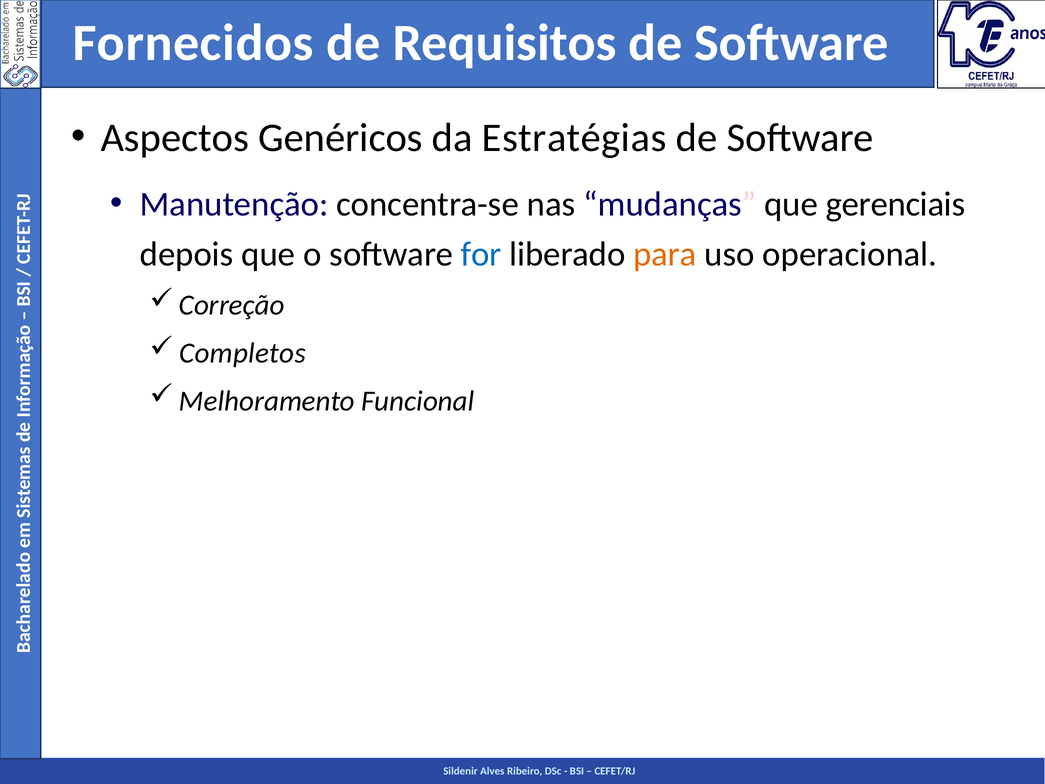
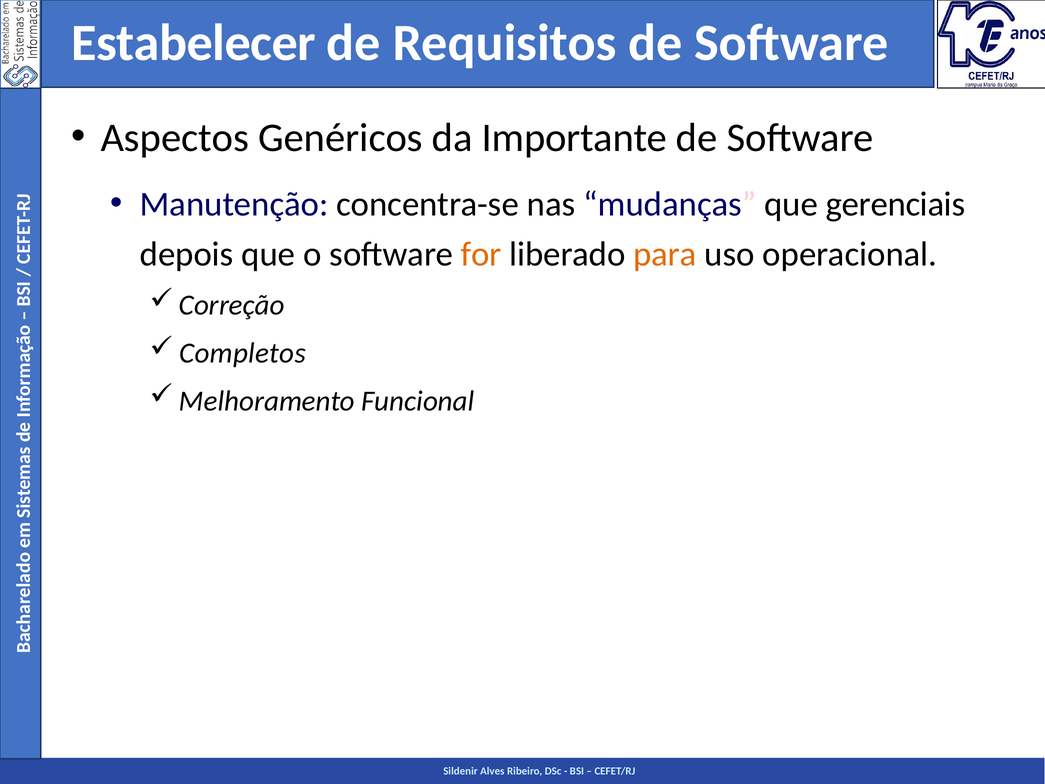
Fornecidos: Fornecidos -> Estabelecer (194, 43)
Estratégias: Estratégias -> Importante (575, 138)
for colour: blue -> orange (481, 254)
